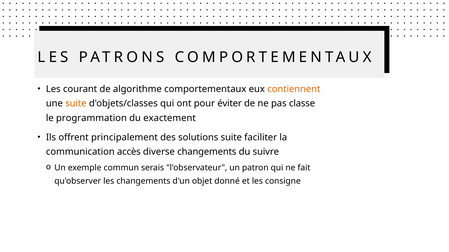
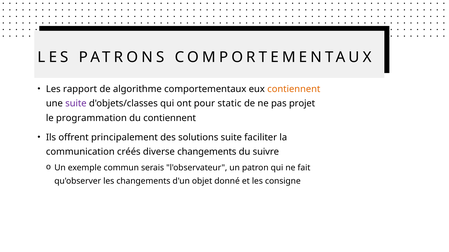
courant: courant -> rapport (80, 89)
suite colour: orange -> purple (76, 104)
éviter: éviter -> static (229, 104)
classe: classe -> projet (302, 104)
du exactement: exactement -> contiennent (170, 118)
accès: accès -> créés (129, 152)
